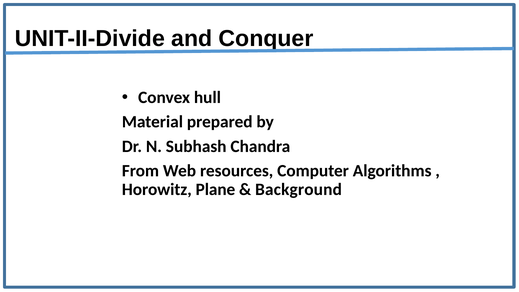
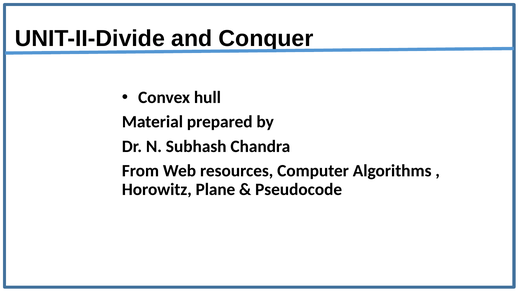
Background: Background -> Pseudocode (299, 189)
